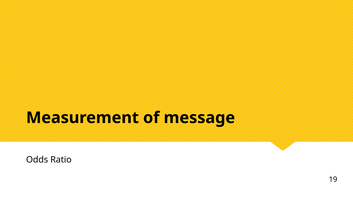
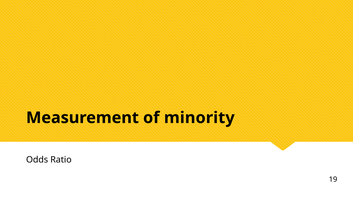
message: message -> minority (199, 118)
